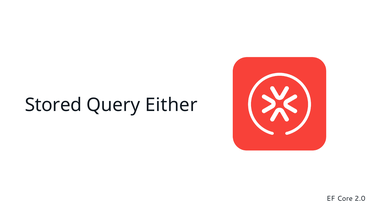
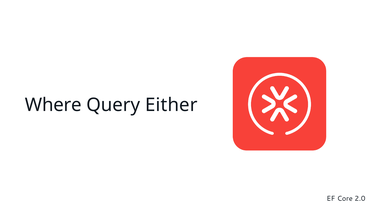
Stored: Stored -> Where (53, 105)
